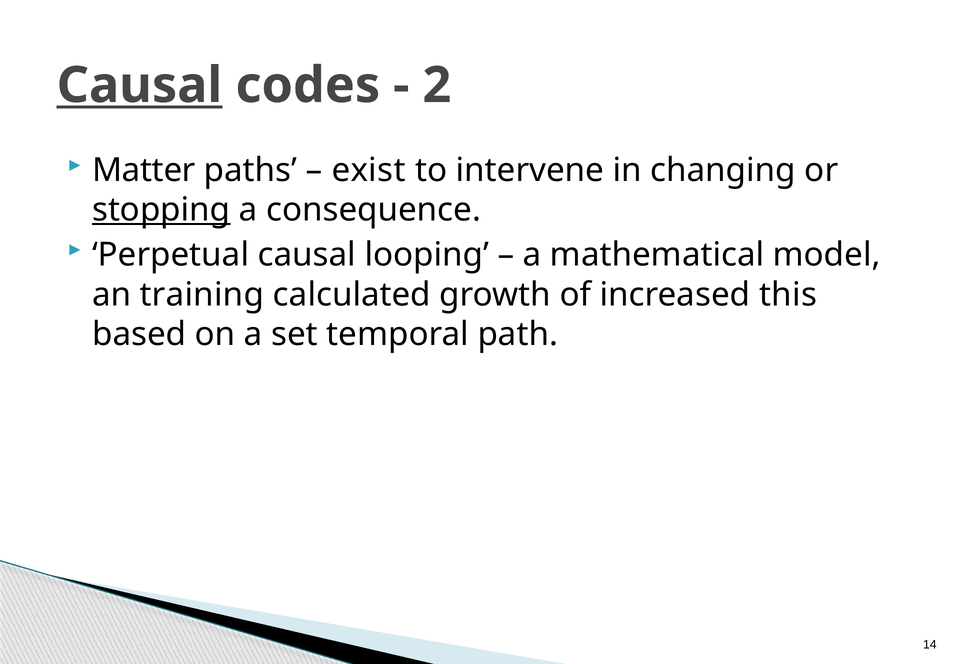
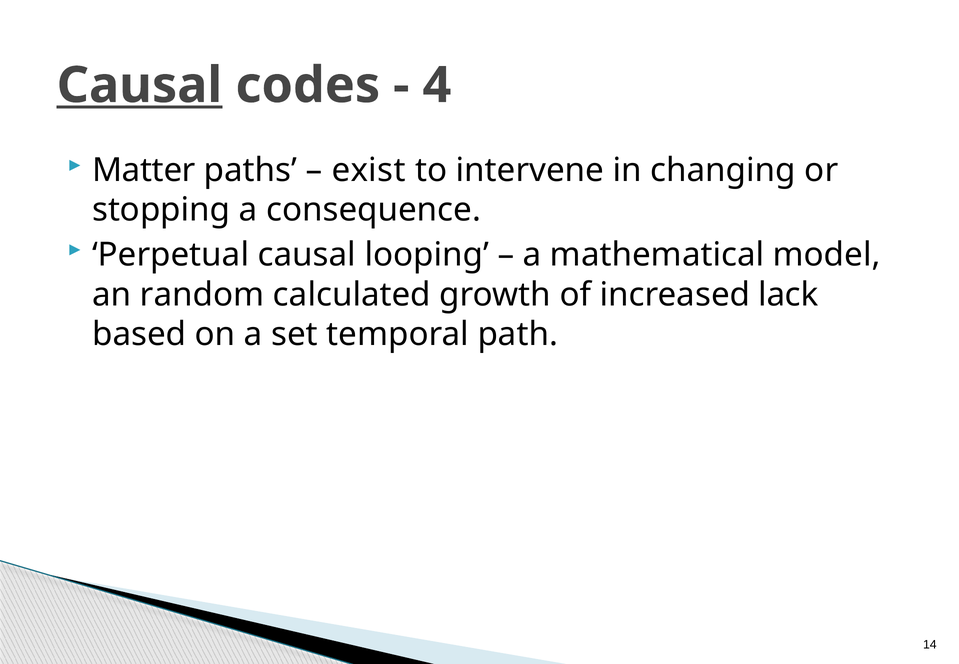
2: 2 -> 4 (437, 85)
stopping underline: present -> none (161, 210)
training: training -> random (202, 295)
this: this -> lack (788, 295)
